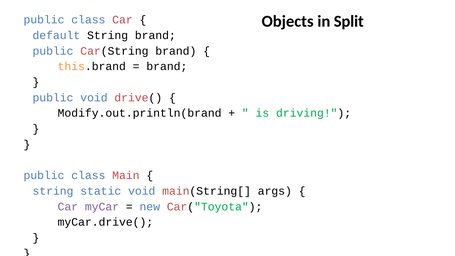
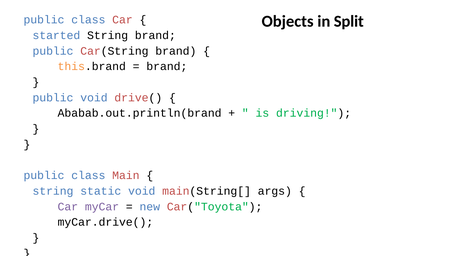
default: default -> started (56, 35)
Modify.out.println(brand: Modify.out.println(brand -> Ababab.out.println(brand (140, 113)
